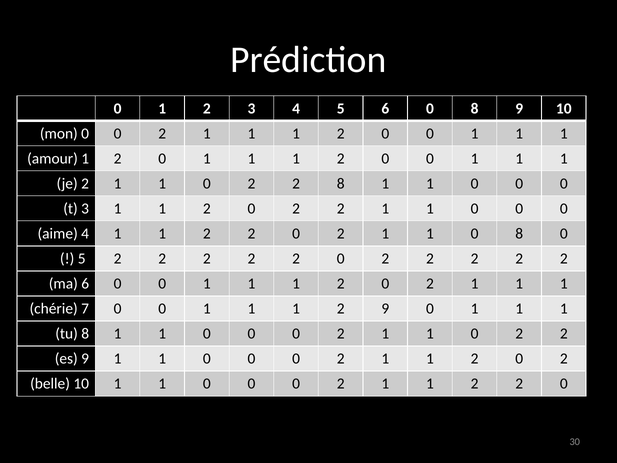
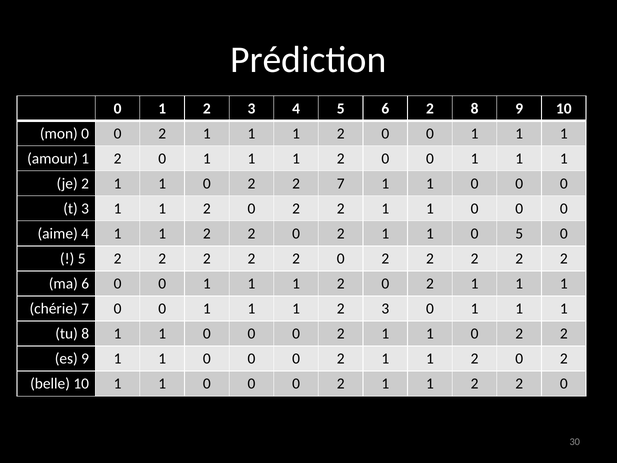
5 6 0: 0 -> 2 (430, 108)
2 8: 8 -> 7 (341, 183)
1 0 8: 8 -> 5 (519, 233)
1 1 2 9: 9 -> 3 (385, 309)
